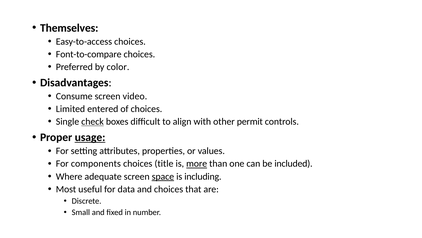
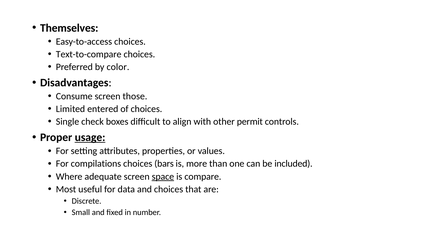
Font-to-compare: Font-to-compare -> Text-to-compare (89, 54)
video: video -> those (135, 96)
check underline: present -> none (93, 121)
components: components -> compilations (96, 163)
title: title -> bars (164, 163)
more underline: present -> none (197, 163)
including: including -> compare (203, 176)
